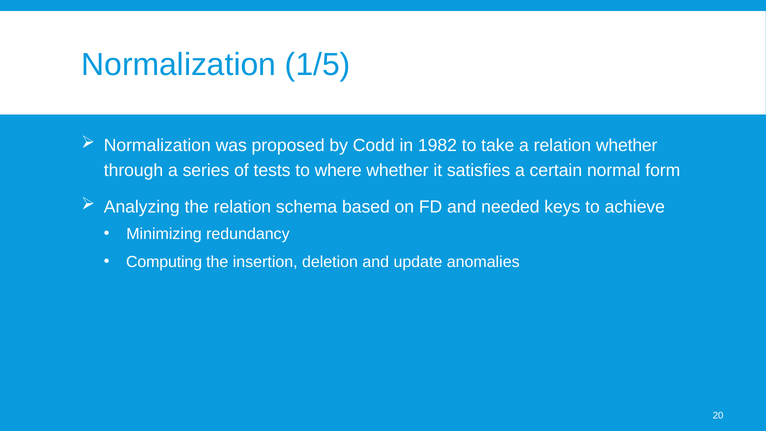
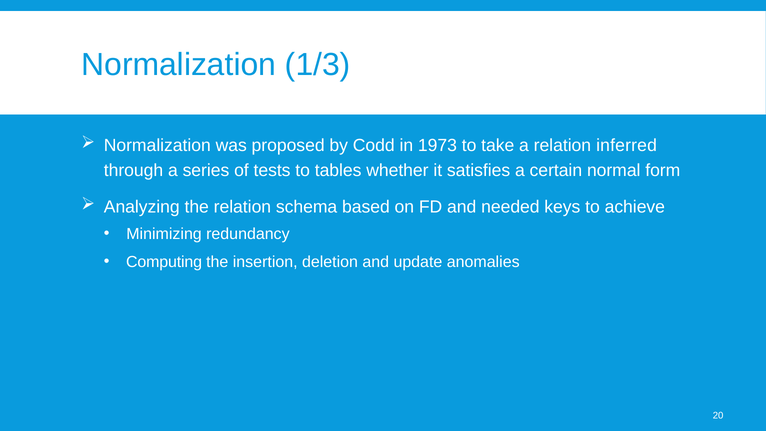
1/5: 1/5 -> 1/3 (318, 64)
1982: 1982 -> 1973 (437, 145)
relation whether: whether -> inferred (627, 145)
where: where -> tables (338, 170)
